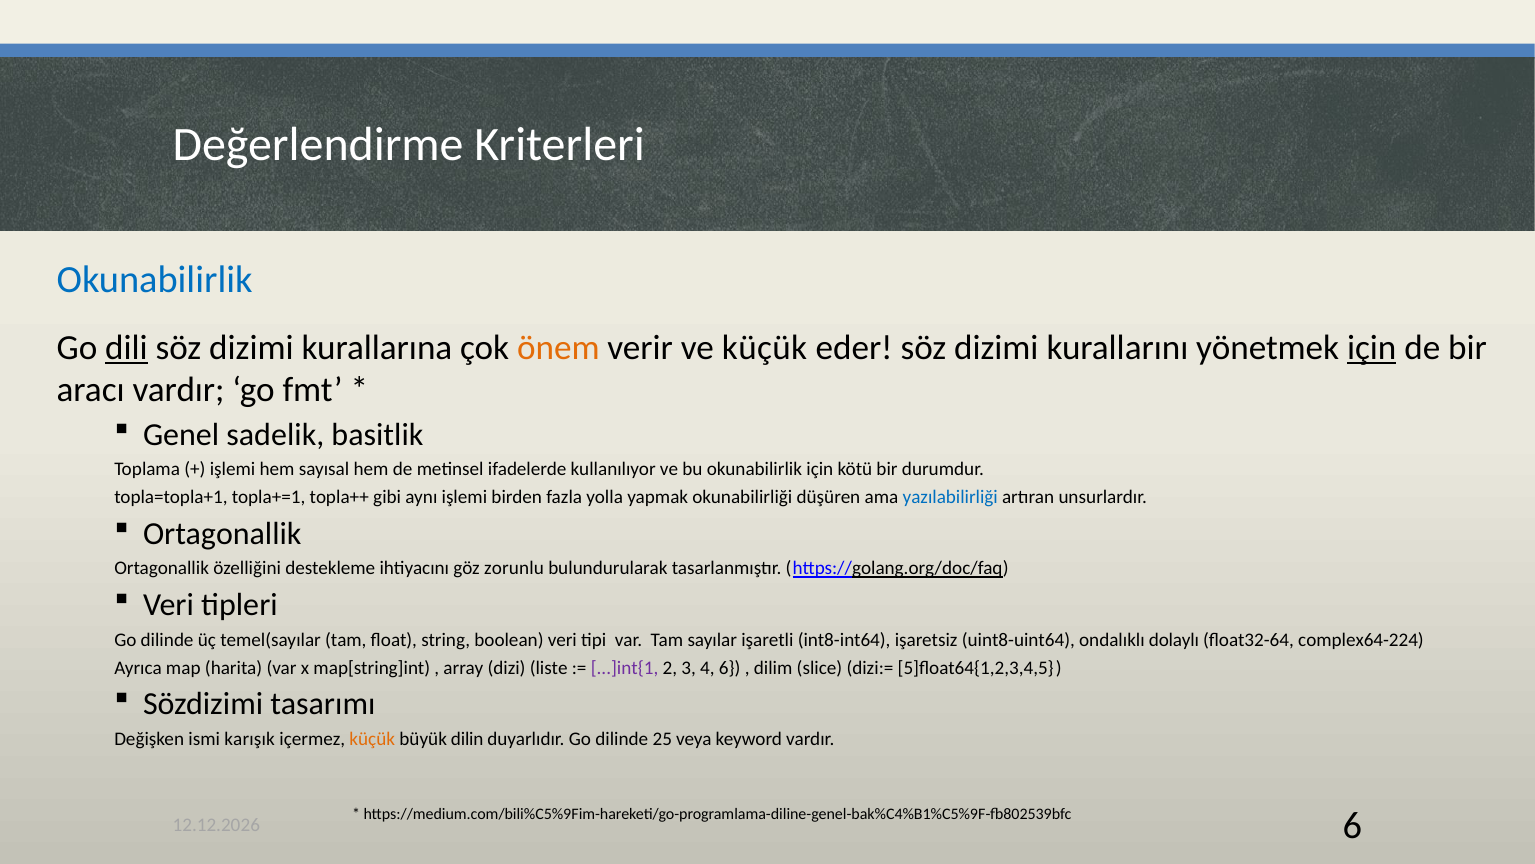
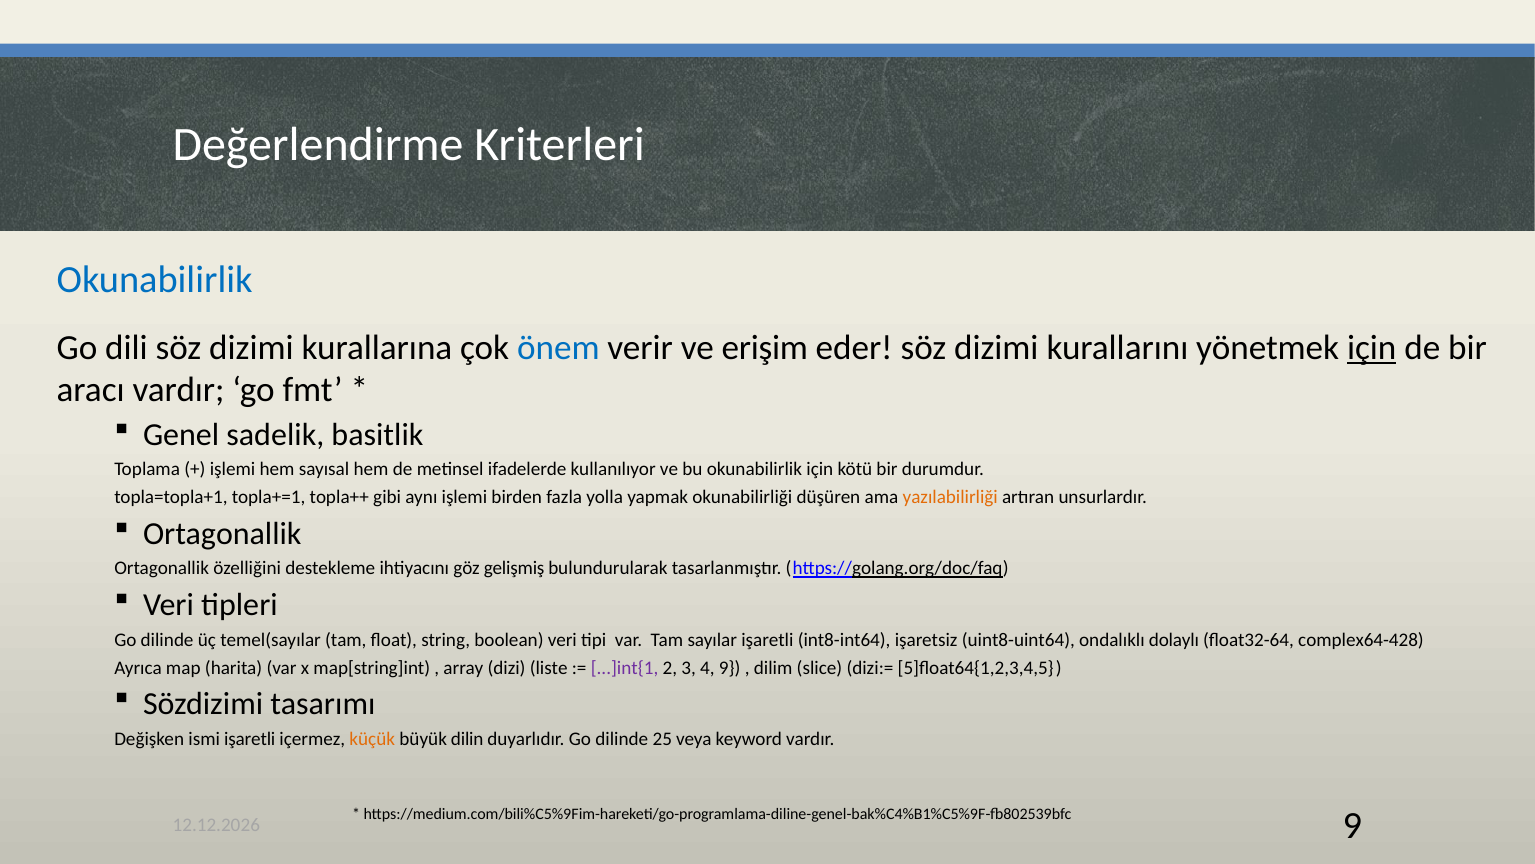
dili underline: present -> none (126, 347)
önem colour: orange -> blue (558, 347)
ve küçük: küçük -> erişim (765, 347)
yazılabilirliği colour: blue -> orange (950, 497)
zorunlu: zorunlu -> gelişmiş (514, 568)
complex64-224: complex64-224 -> complex64-428 (1361, 639)
4 6: 6 -> 9 (730, 667)
ismi karışık: karışık -> işaretli (250, 738)
6: 6 -> 9 (1352, 826)
